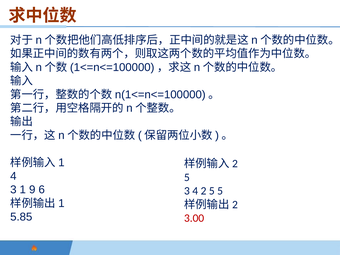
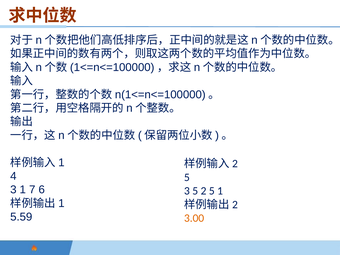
9: 9 -> 7 (32, 190)
3 4: 4 -> 5 (195, 191)
5 5: 5 -> 1 (220, 191)
5.85: 5.85 -> 5.59 (21, 217)
3.00 colour: red -> orange (194, 218)
